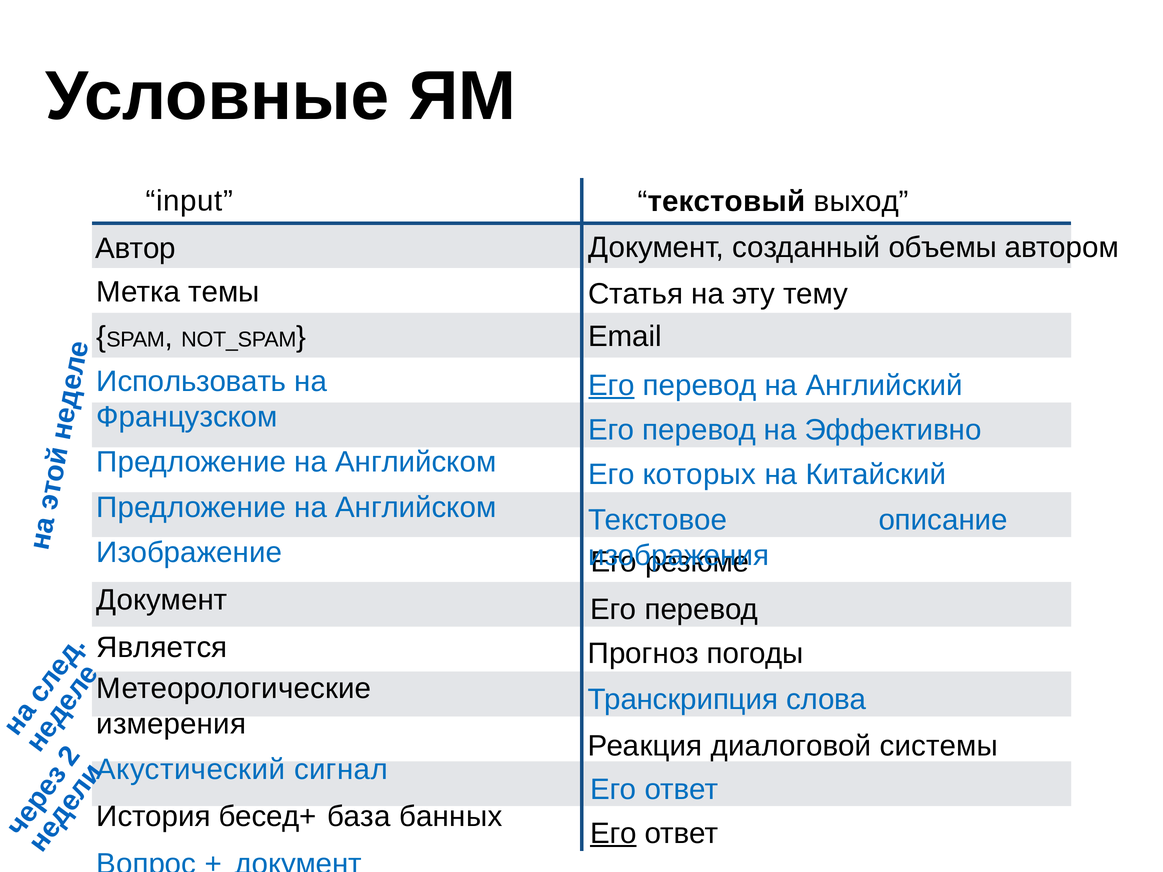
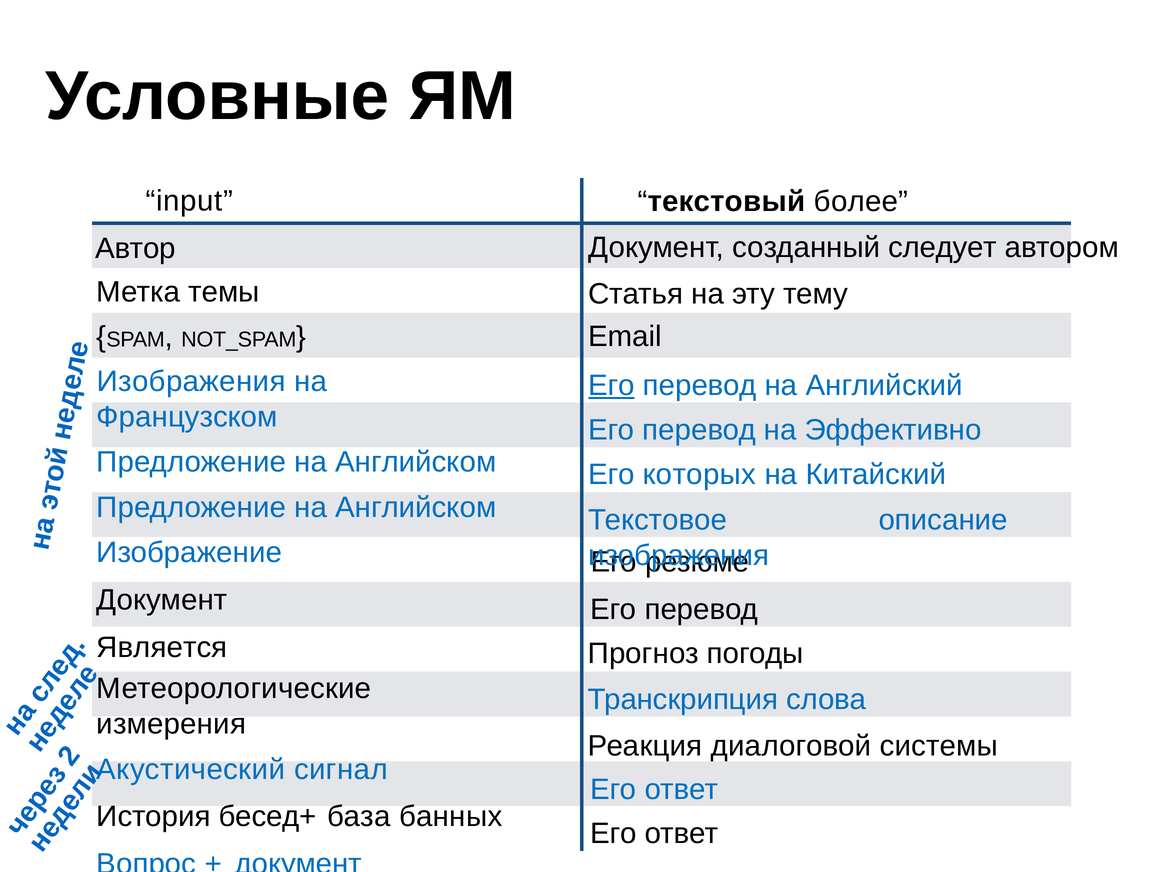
выход: выход -> более (861, 201)
объемы: объемы -> следует (943, 248)
Использовать: Использовать -> Изображения (191, 382)
Его underline: present -> none (613, 834)
